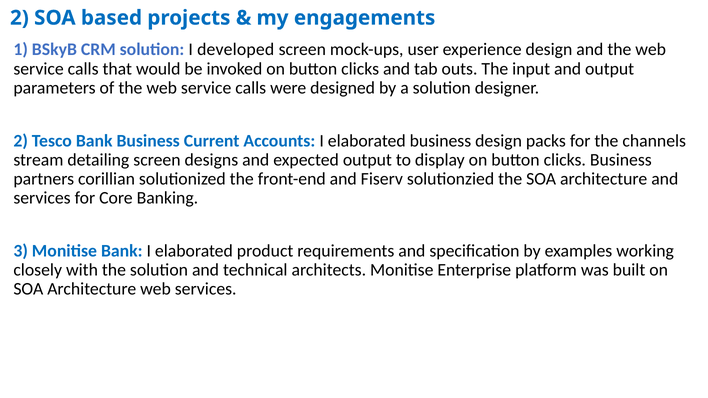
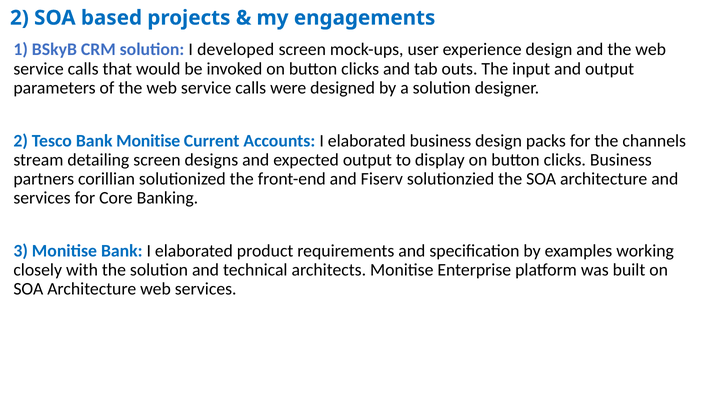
Bank Business: Business -> Monitise (148, 141)
